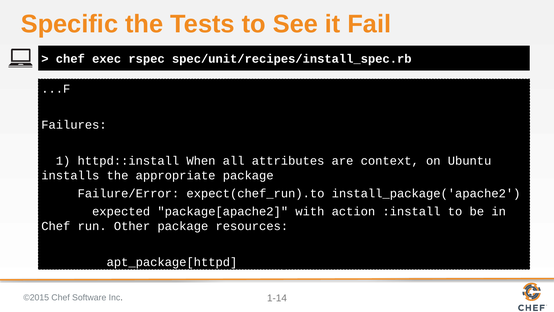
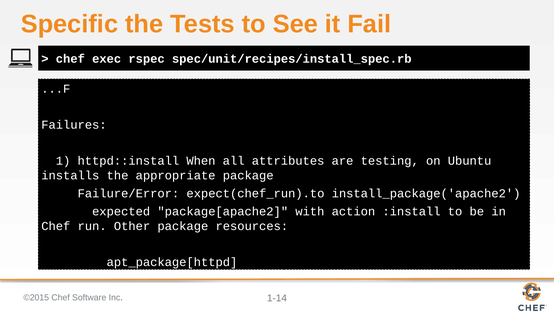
context: context -> testing (390, 161)
